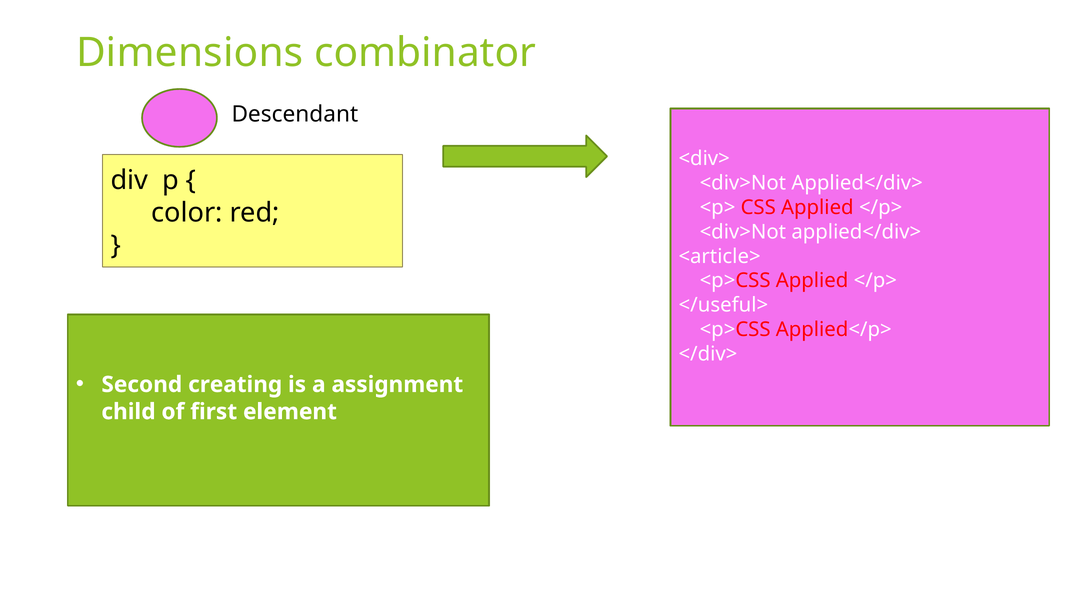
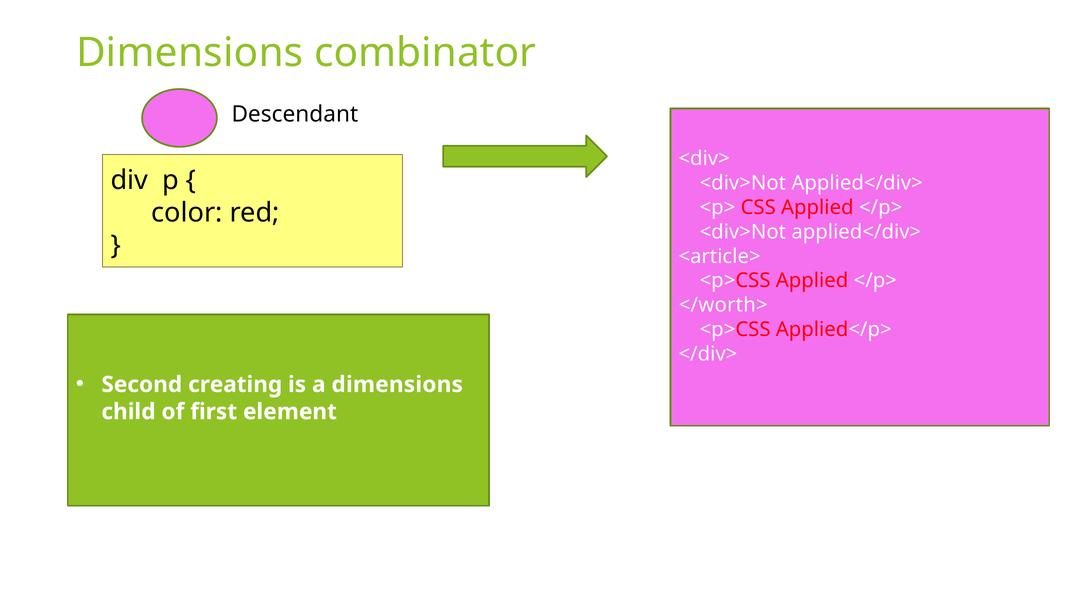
</useful>: </useful> -> </worth> (723, 305)
a assignment: assignment -> dimensions (397, 384)
